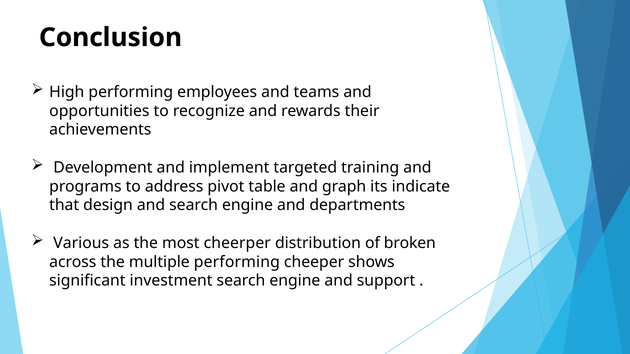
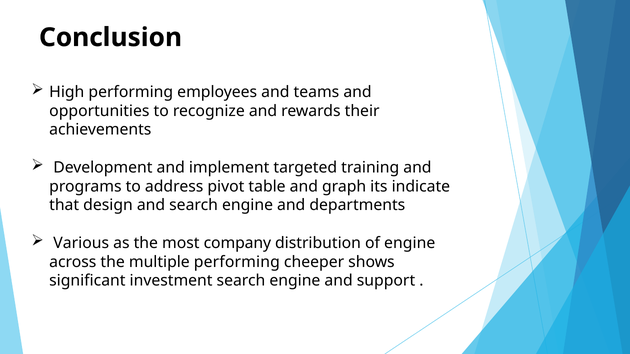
cheerper: cheerper -> company (237, 243)
of broken: broken -> engine (410, 243)
